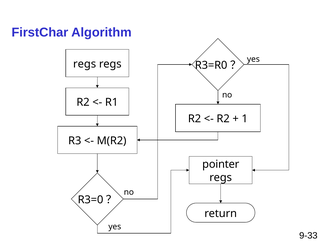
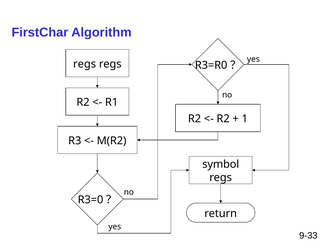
pointer: pointer -> symbol (221, 164)
